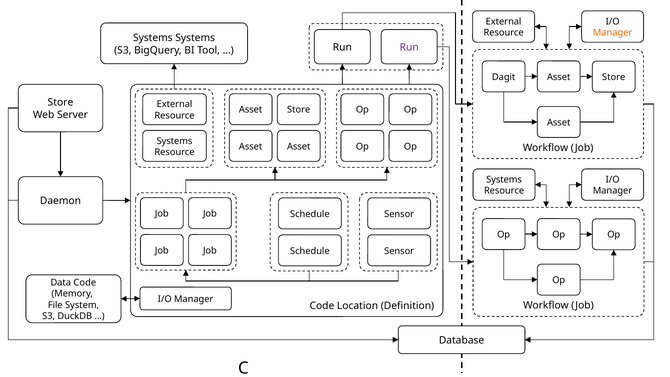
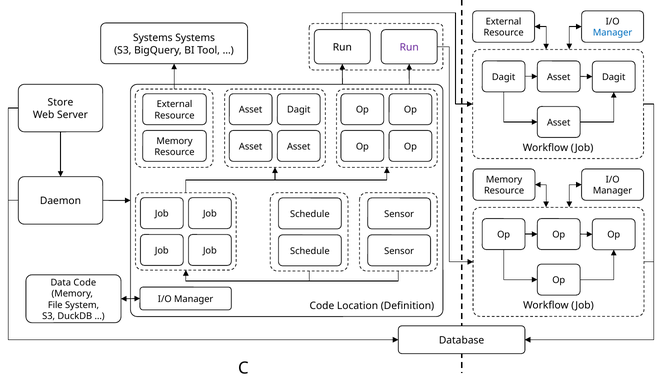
Manager colour: orange -> blue (613, 33)
Store: Store -> Dagit (614, 77)
Store: Store -> Dagit (299, 110)
Systems: Systems -> Memory (175, 141)
Systems: Systems -> Memory (504, 180)
